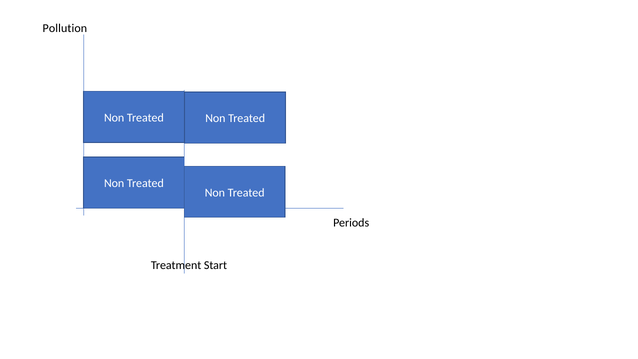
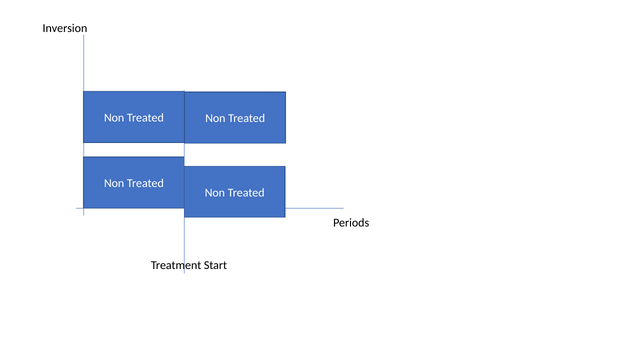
Pollution: Pollution -> Inversion (65, 28)
